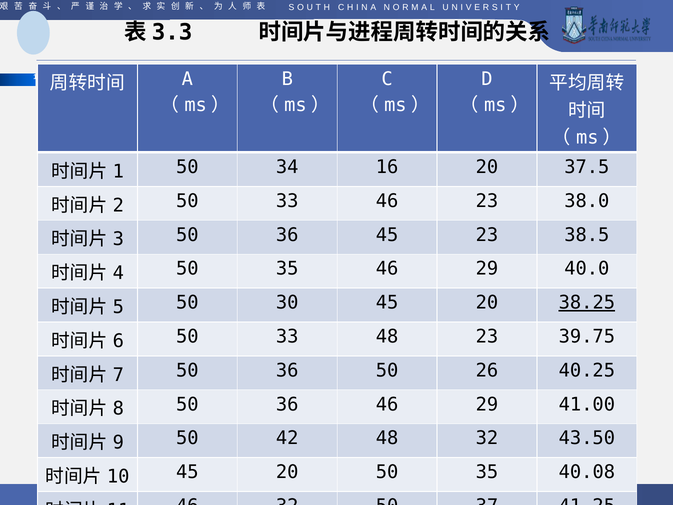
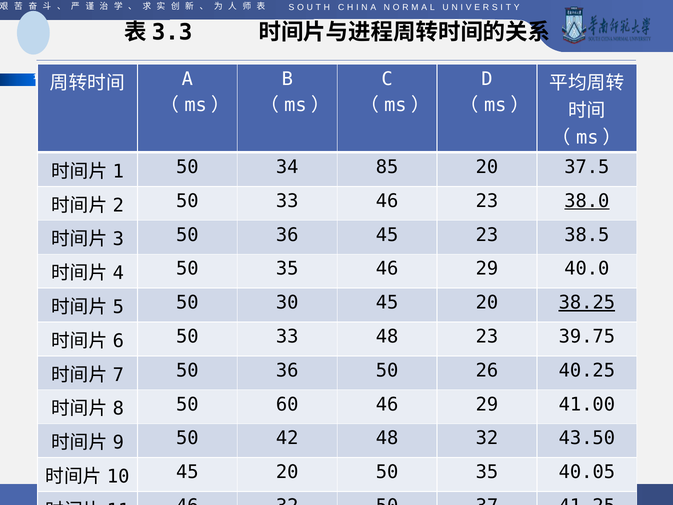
16: 16 -> 85 (387, 167)
38.0 underline: none -> present (587, 201)
36: 36 -> 60 (287, 404)
40.08: 40.08 -> 40.05 (587, 472)
